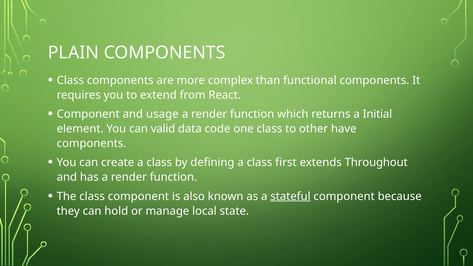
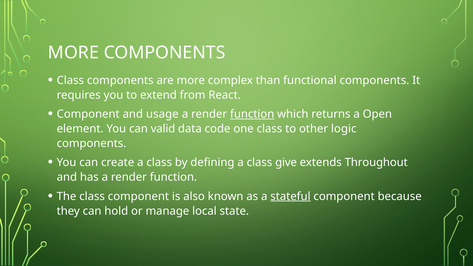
PLAIN: PLAIN -> MORE (73, 53)
function underline: none -> present (252, 114)
Initial: Initial -> Open (377, 114)
have: have -> logic (344, 129)
first: first -> give (286, 163)
